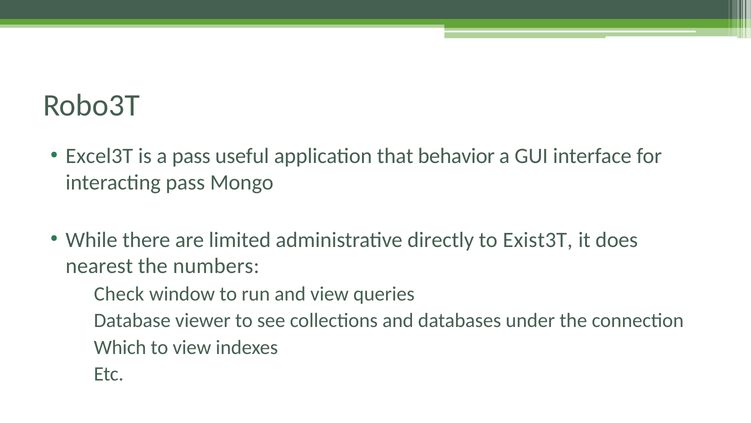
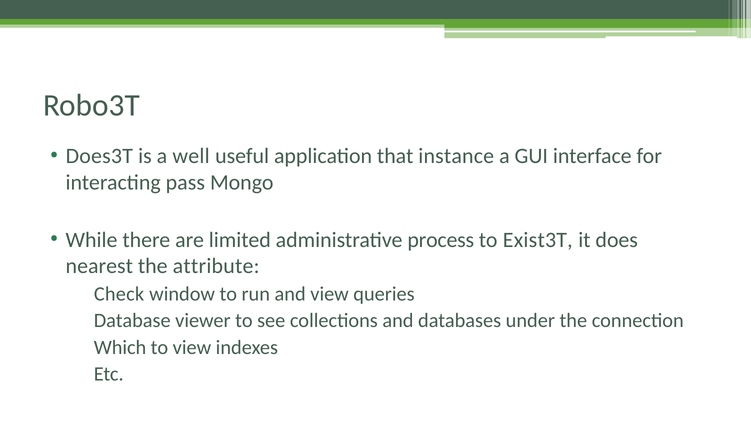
Excel3T: Excel3T -> Does3T (99, 156)
a pass: pass -> well (191, 156)
behavior: behavior -> instance (456, 156)
directly: directly -> process (441, 240)
numbers: numbers -> attribute (216, 266)
